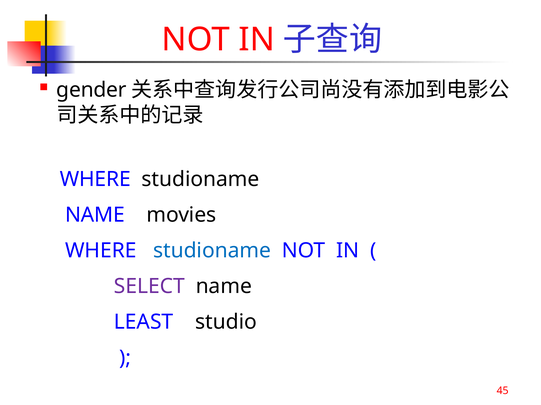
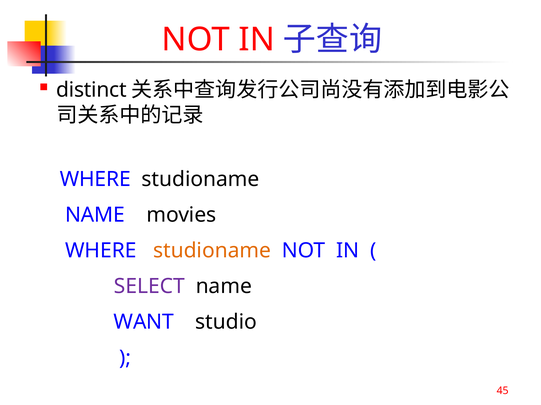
gender: gender -> distinct (91, 90)
studioname colour: blue -> orange (212, 251)
LEAST: LEAST -> WANT (144, 323)
